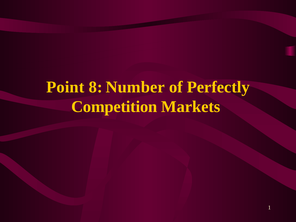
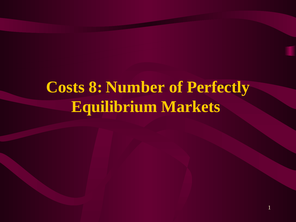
Point: Point -> Costs (65, 87)
Competition: Competition -> Equilibrium (114, 107)
